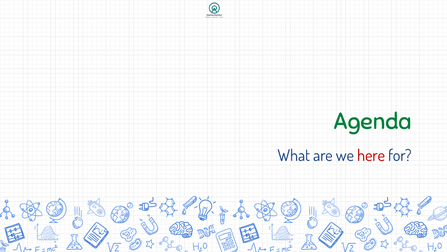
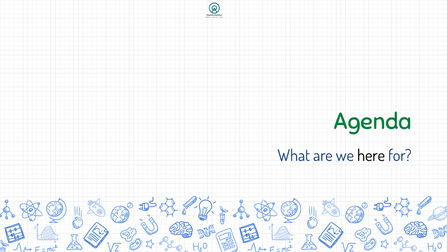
here colour: red -> black (371, 155)
